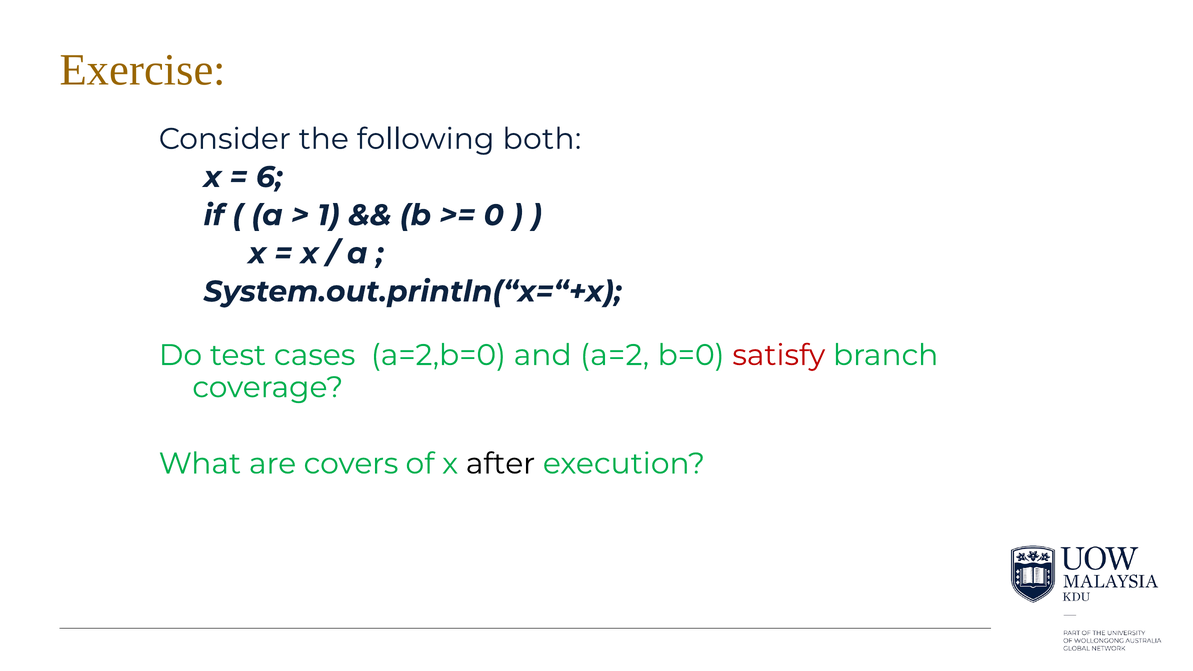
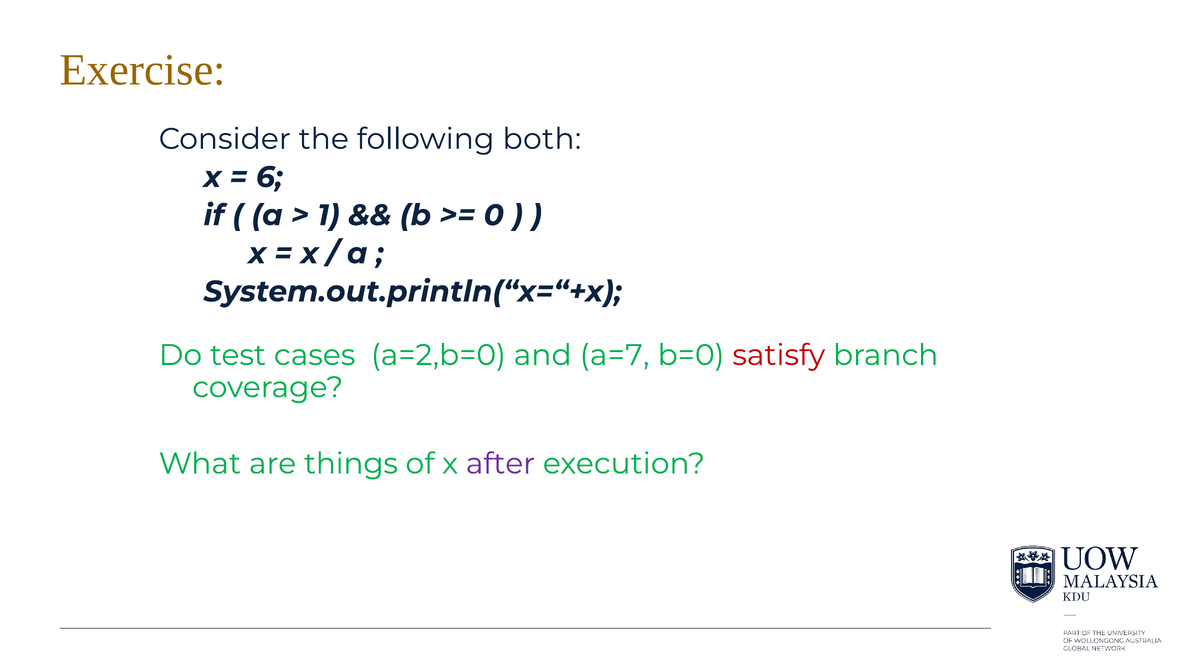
a=2: a=2 -> a=7 (615, 355)
covers: covers -> things (351, 464)
after colour: black -> purple (500, 464)
